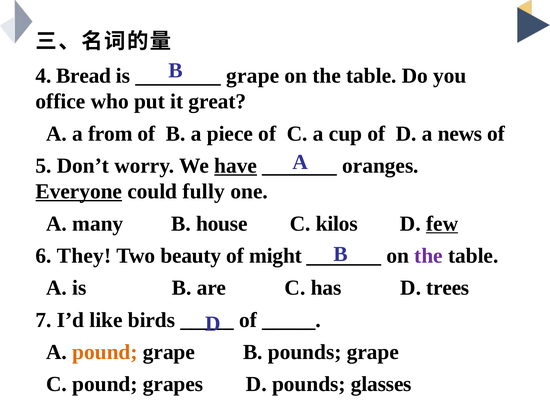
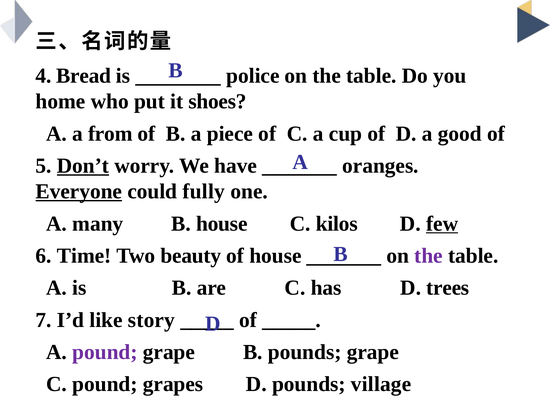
grape: grape -> police (253, 76)
office: office -> home (60, 101)
great: great -> shoes (218, 101)
news: news -> good (460, 133)
Don’t underline: none -> present (83, 166)
have underline: present -> none (236, 166)
They: They -> Time (84, 255)
of might: might -> house (275, 255)
birds: birds -> story (151, 320)
pound colour: orange -> purple (105, 352)
glasses: glasses -> village (381, 384)
